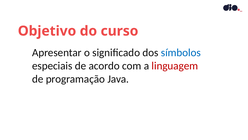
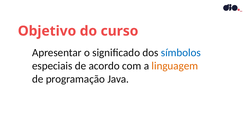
linguagem colour: red -> orange (175, 66)
